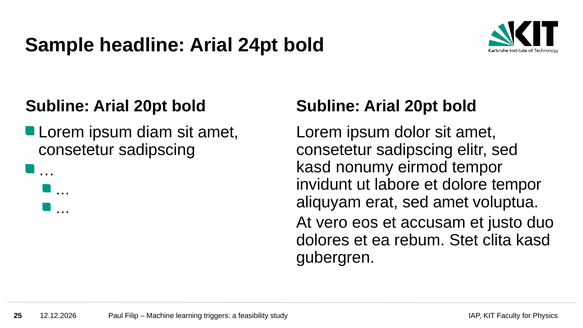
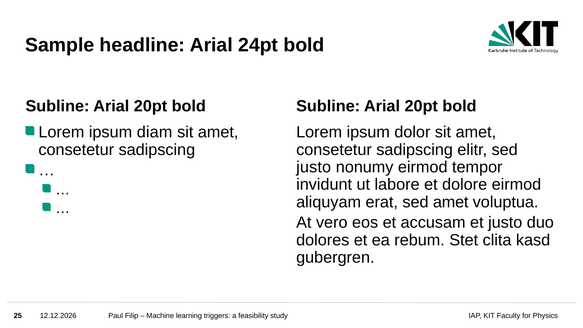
kasd: kasd -> justo (314, 167)
dolore tempor: tempor -> eirmod (516, 185)
